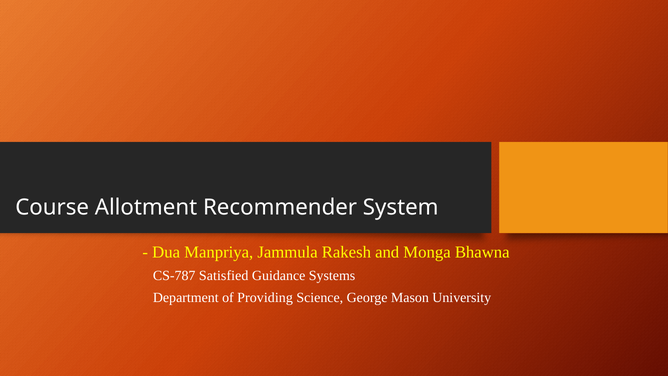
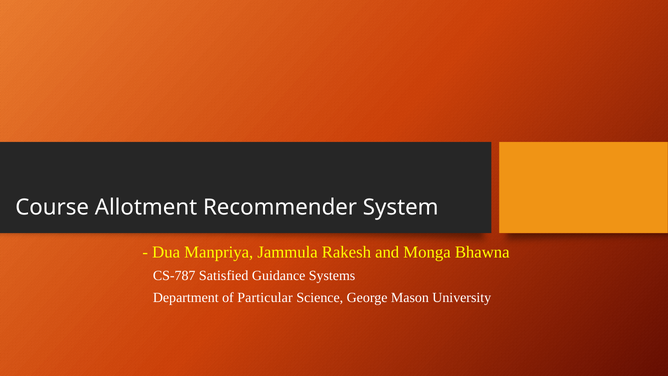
Providing: Providing -> Particular (265, 298)
